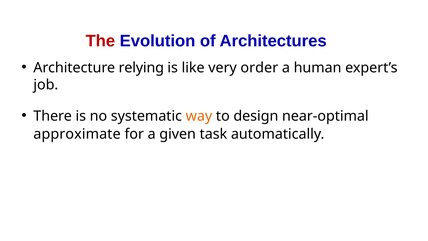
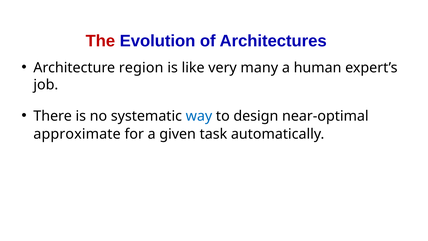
relying: relying -> region (141, 68)
order: order -> many (259, 68)
way colour: orange -> blue (199, 116)
